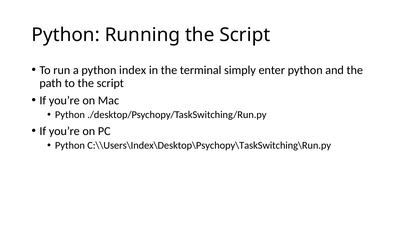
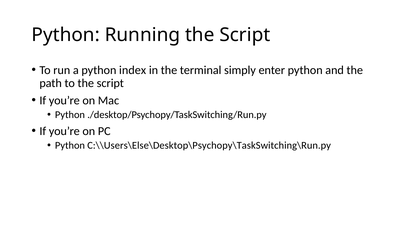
C:\\Users\Index\Desktop\Psychopy\TaskSwitching\Run.py: C:\\Users\Index\Desktop\Psychopy\TaskSwitching\Run.py -> C:\\Users\Else\Desktop\Psychopy\TaskSwitching\Run.py (209, 146)
